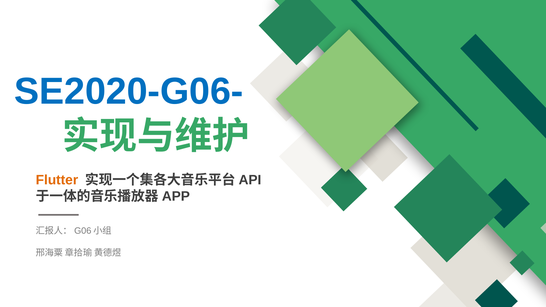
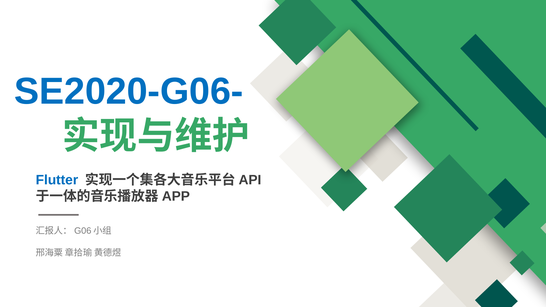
Flutter colour: orange -> blue (57, 180)
